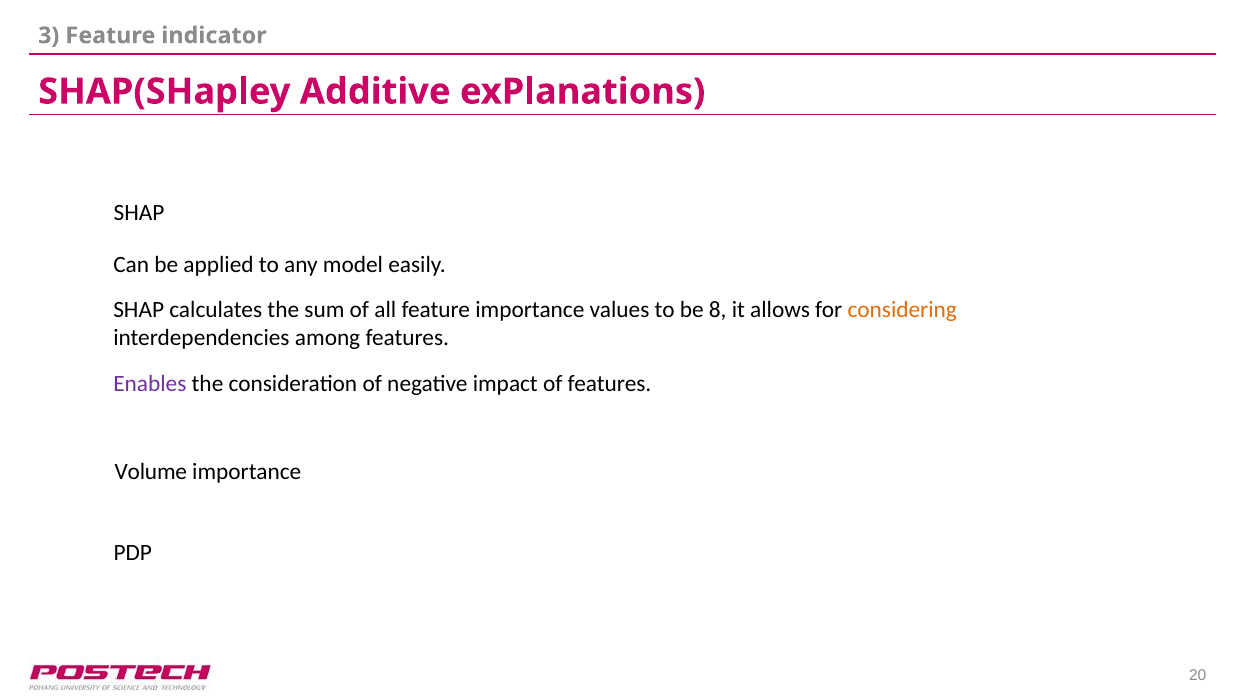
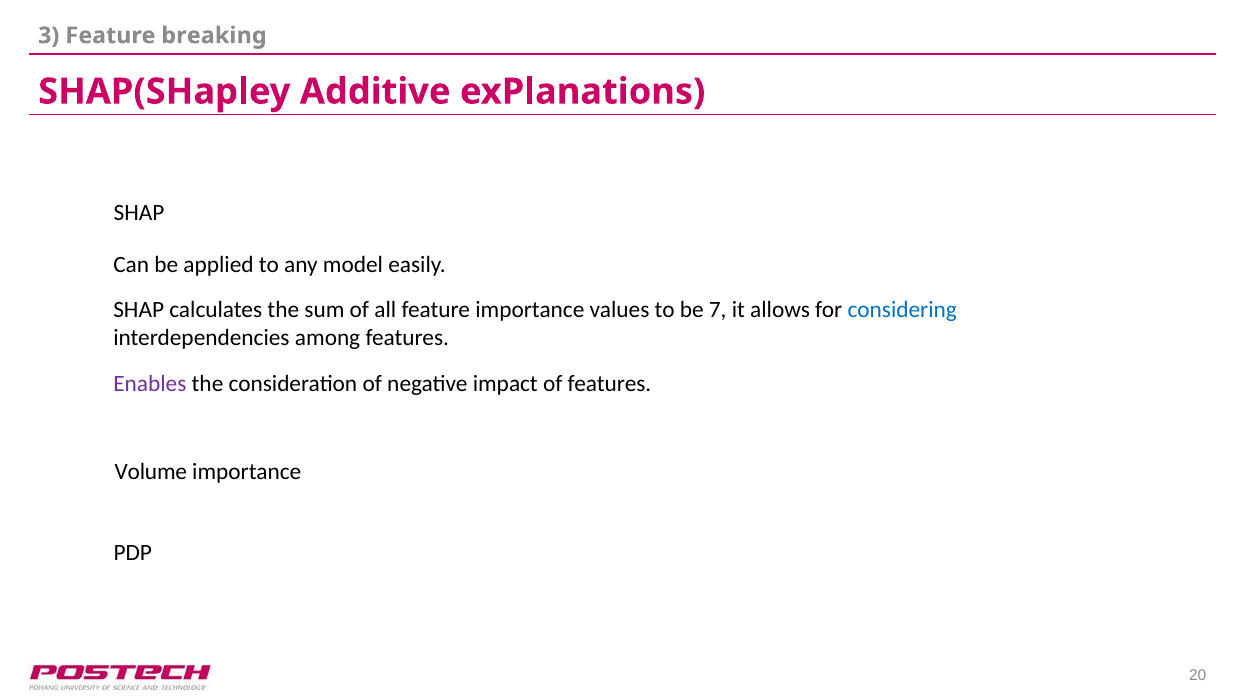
indicator: indicator -> breaking (214, 36)
8: 8 -> 7 (718, 310)
considering colour: orange -> blue (902, 310)
